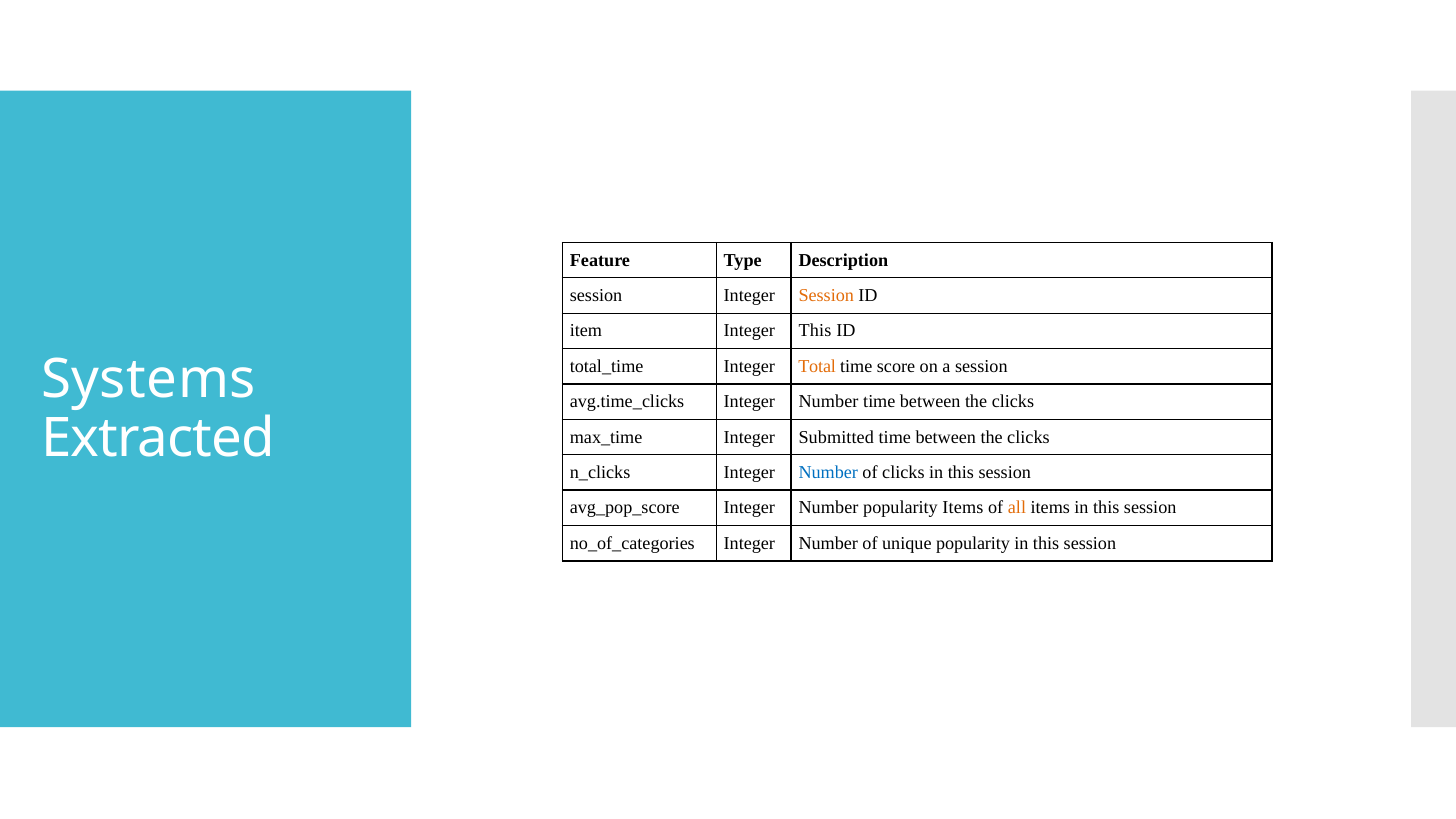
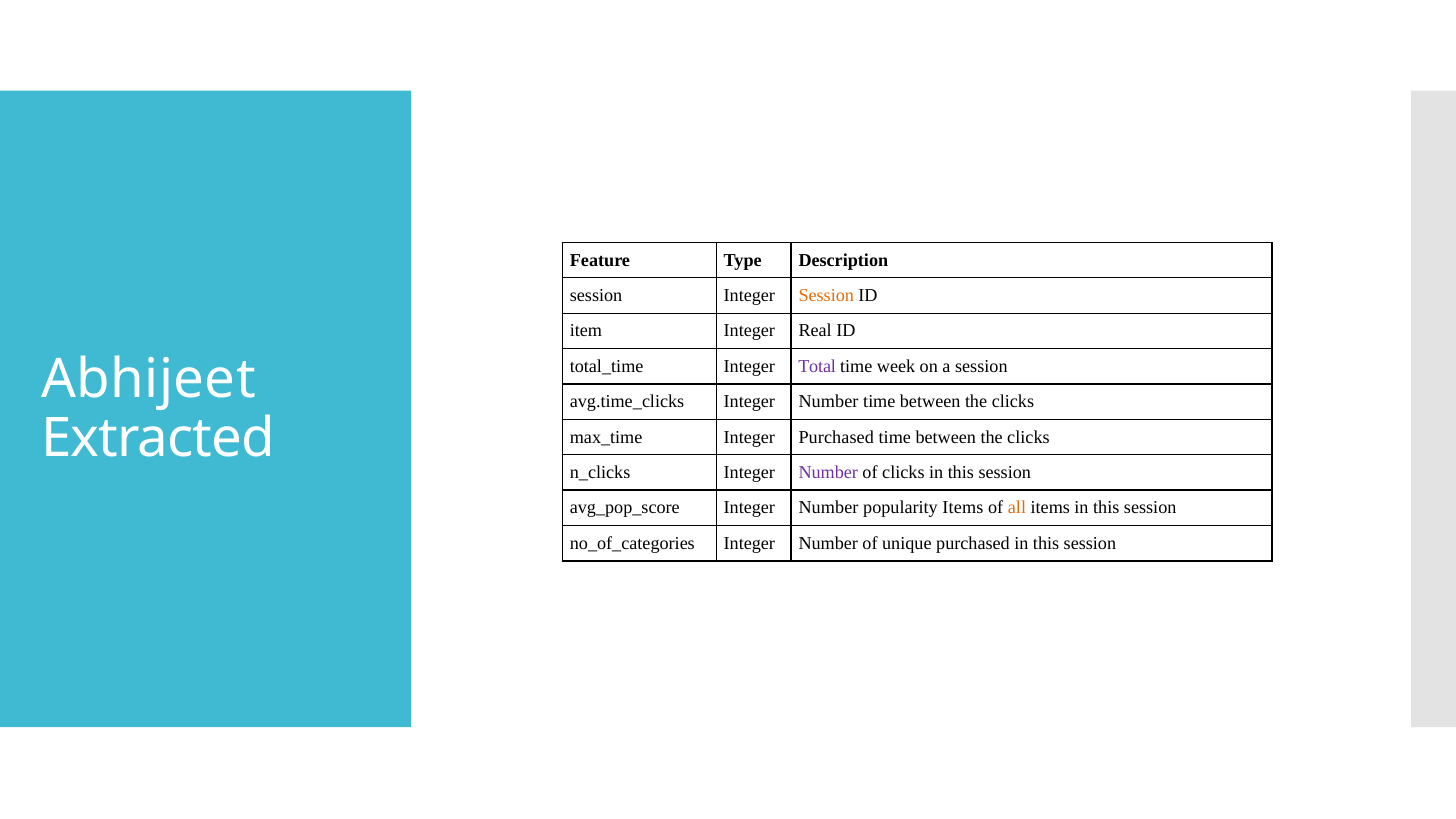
Integer This: This -> Real (815, 331)
Total colour: orange -> purple (817, 366)
score: score -> week (896, 366)
Systems: Systems -> Abhijeet (148, 379)
Integer Submitted: Submitted -> Purchased (836, 437)
Number colour: blue -> purple (828, 472)
unique popularity: popularity -> purchased (973, 543)
